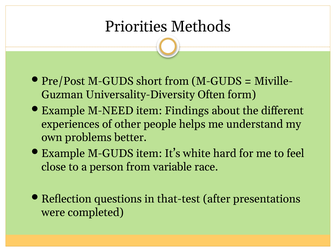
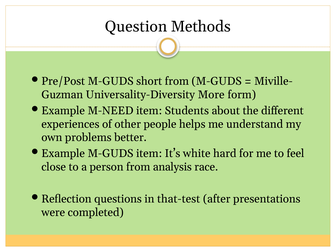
Priorities: Priorities -> Question (136, 26)
Often: Often -> More (211, 95)
Findings: Findings -> Students (187, 111)
variable: variable -> analysis (172, 167)
